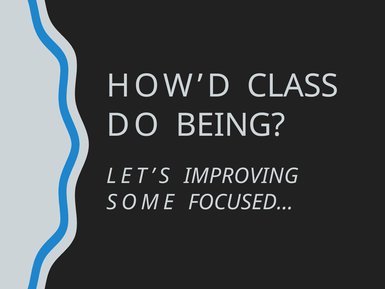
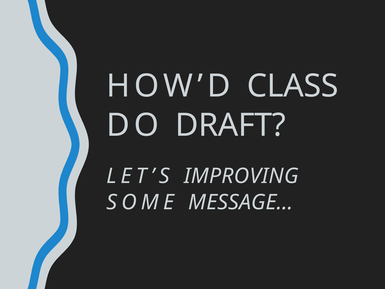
BEING: BEING -> DRAFT (231, 125)
FOCUSED…: FOCUSED… -> MESSAGE… (241, 202)
